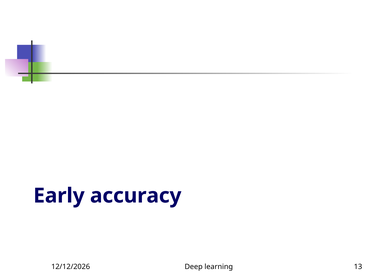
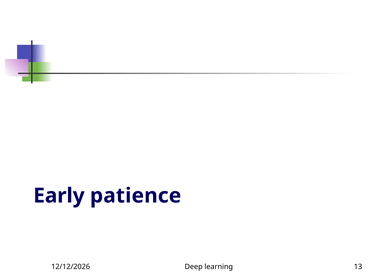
accuracy: accuracy -> patience (136, 196)
